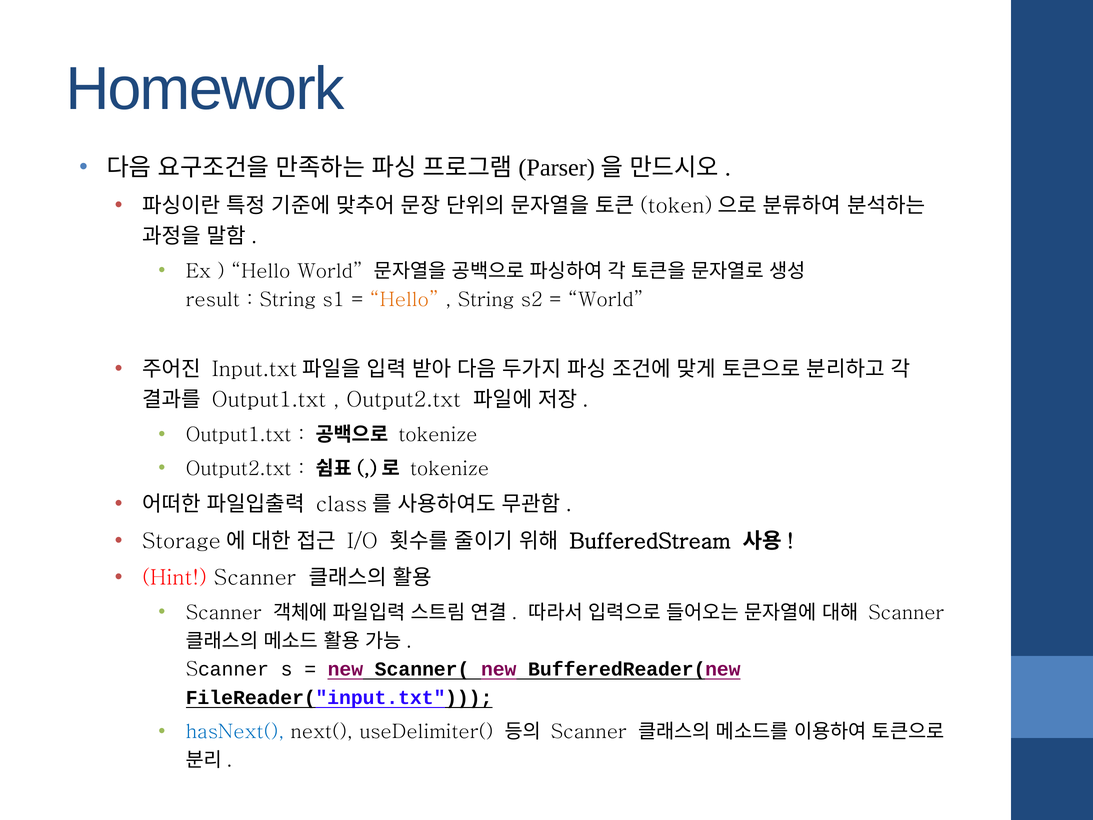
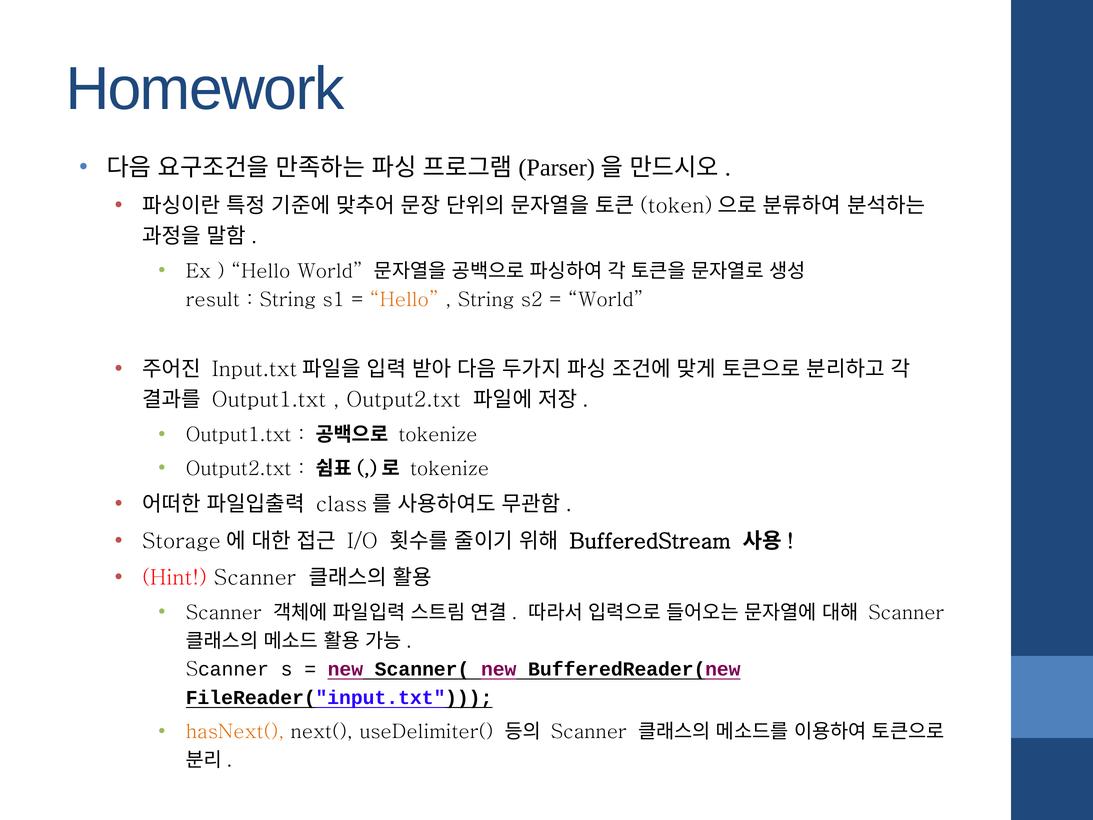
hasNext( colour: blue -> orange (235, 732)
